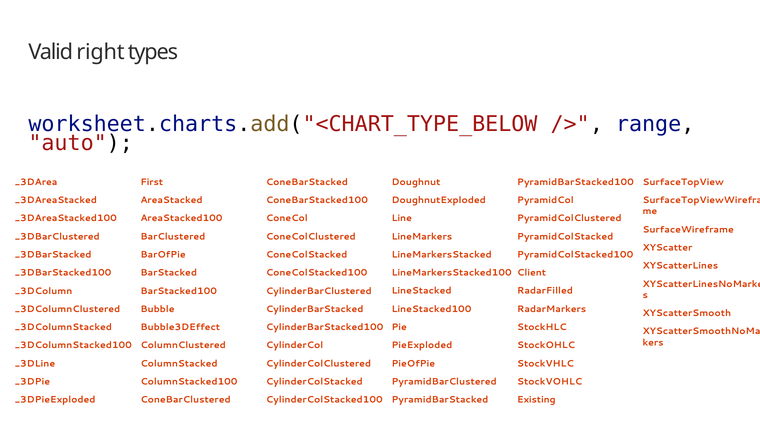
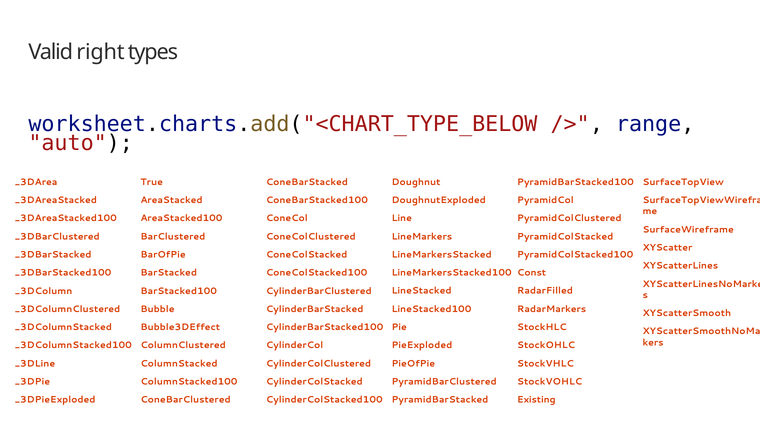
First: First -> True (152, 182)
Client: Client -> Const (532, 273)
